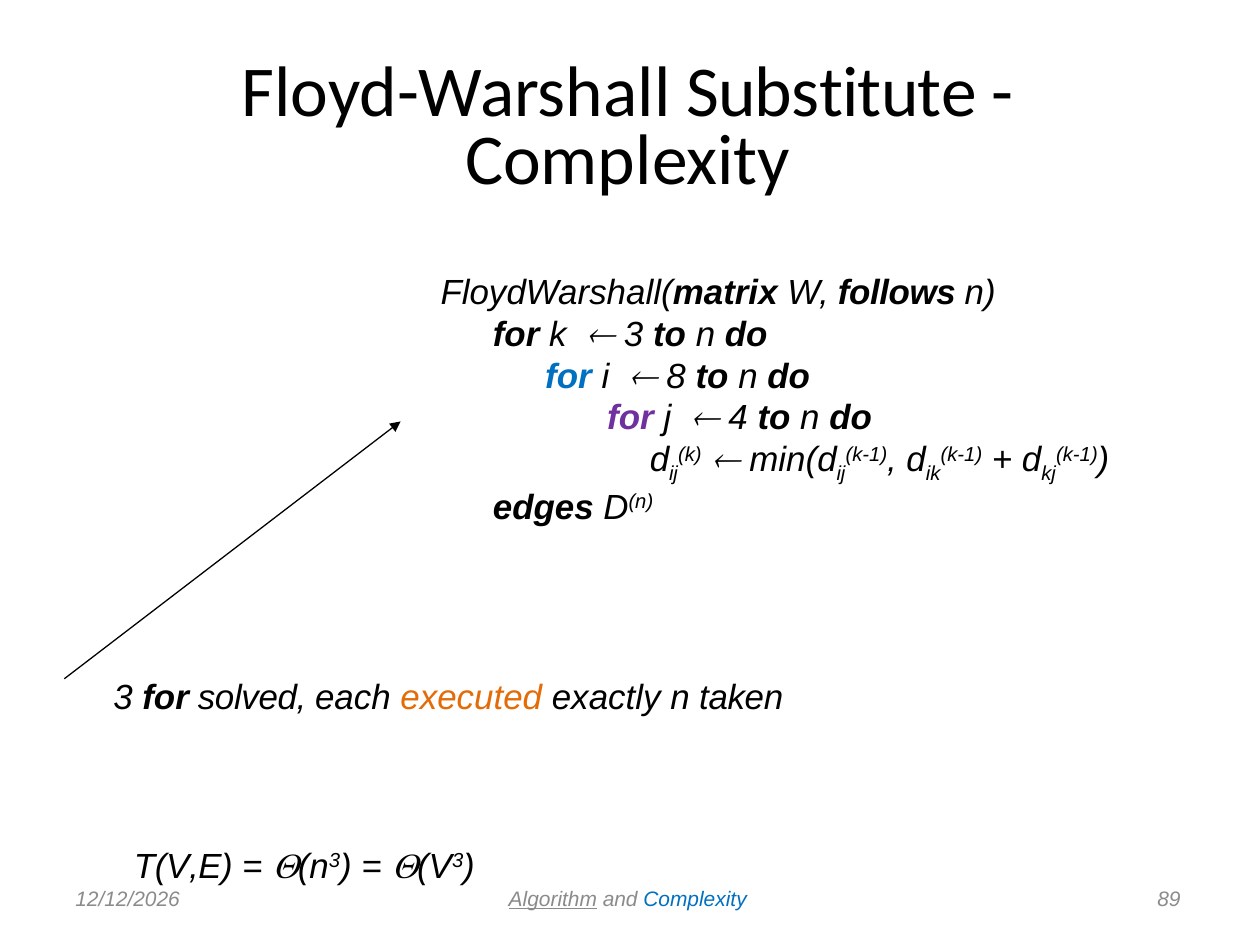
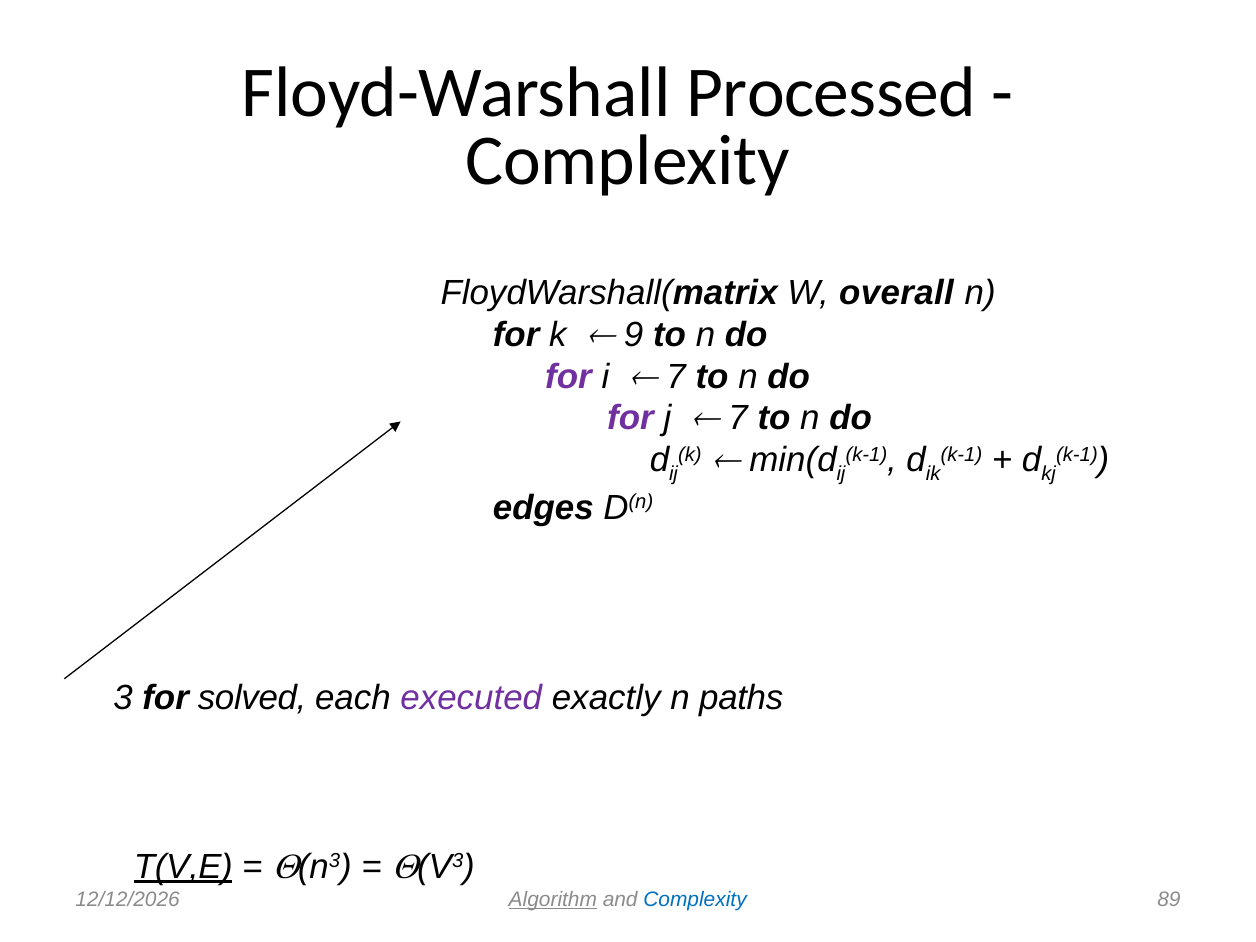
Substitute: Substitute -> Processed (831, 93)
follows: follows -> overall (897, 293)
3: 3 -> 9 (634, 335)
for colour: blue -> purple (568, 377)
8: 8 -> 7 (676, 377)
4: 4 -> 7 (738, 418)
executed colour: orange -> purple (471, 698)
taken: taken -> paths (741, 698)
T(V,E underline: none -> present (183, 866)
